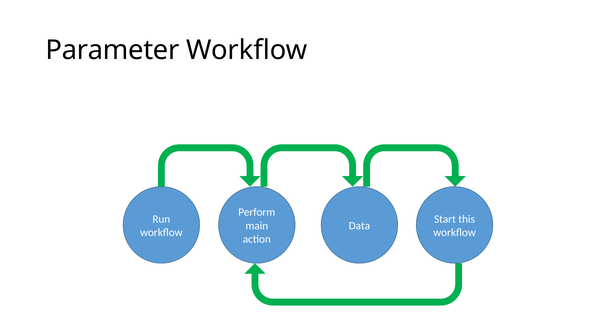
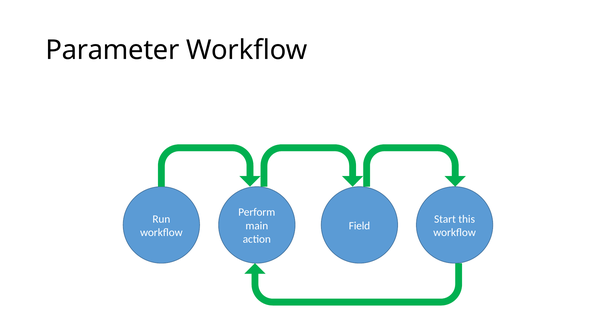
Data: Data -> Field (359, 226)
